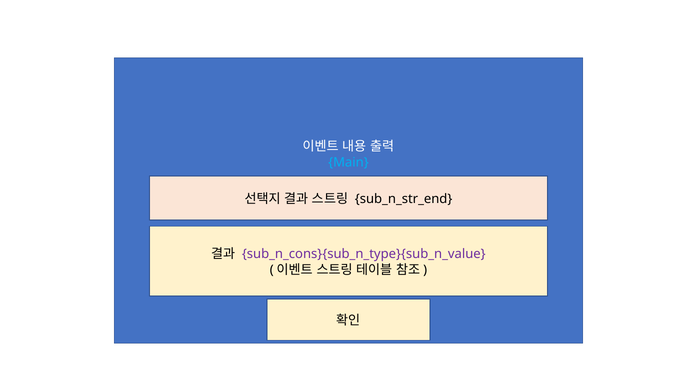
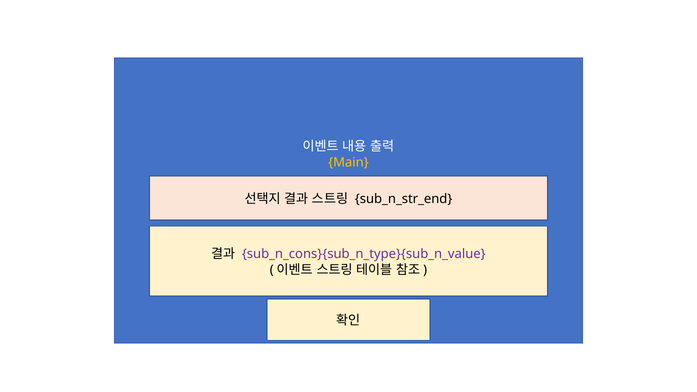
Main colour: light blue -> yellow (348, 162)
